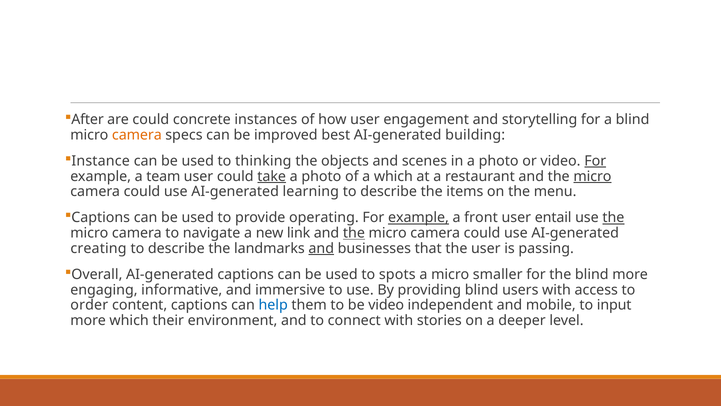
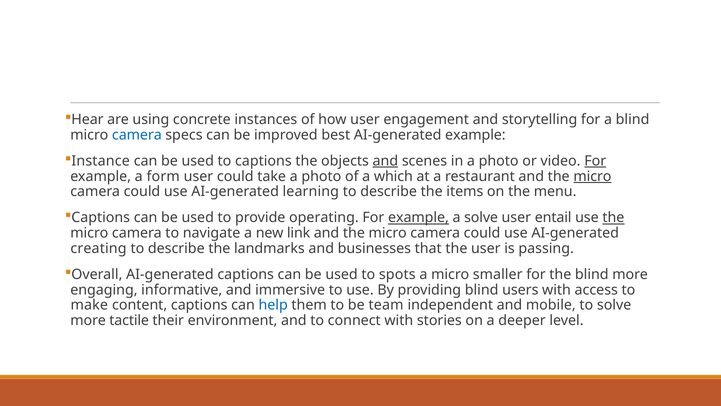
After: After -> Hear (87, 119)
are could: could -> using (151, 119)
camera colour: orange -> blue (137, 135)
AI-generated building: building -> example (475, 135)
to thinking: thinking -> captions (263, 161)
and underline: none -> present (385, 161)
team: team -> form (163, 176)
take underline: present -> none (272, 176)
a front: front -> solve (481, 217)
the underline: present -> none (354, 233)
and underline: present -> none (321, 248)
order: order -> make (89, 305)
be video: video -> team (386, 305)
to input: input -> solve (614, 305)
more which: which -> tactile (129, 320)
